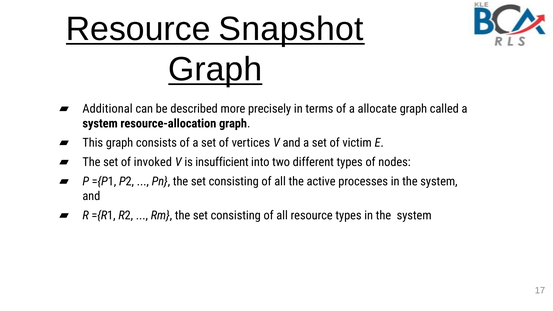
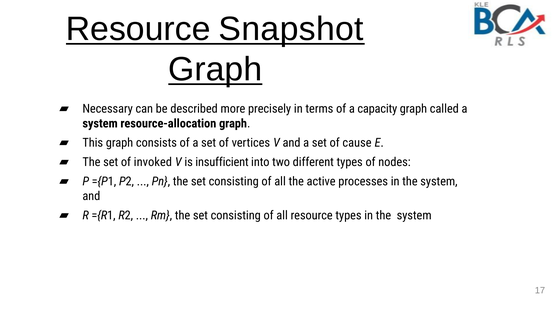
Additional: Additional -> Necessary (108, 109)
allocate: allocate -> capacity (377, 109)
victim: victim -> cause (357, 143)
